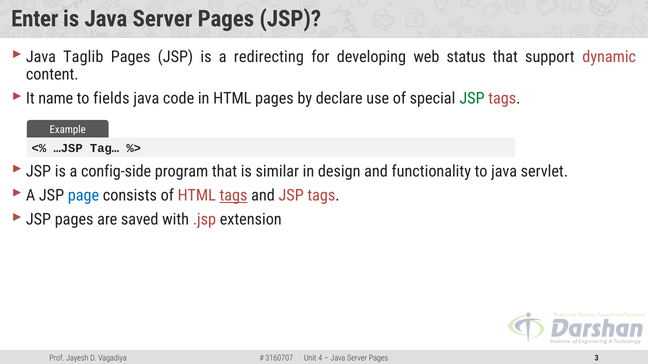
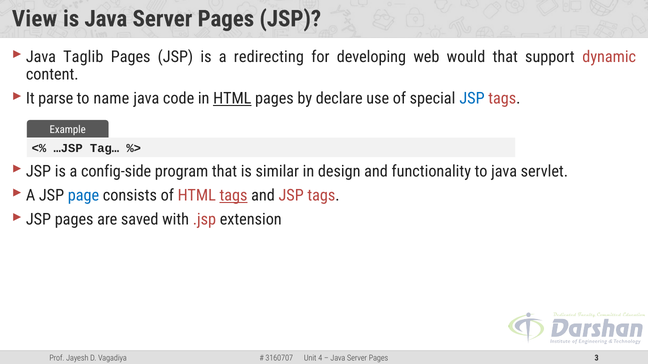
Enter: Enter -> View (34, 19)
status: status -> would (466, 57)
name: name -> parse (56, 99)
fields: fields -> name (111, 99)
HTML underline: none -> present (232, 99)
JSP colour: green -> blue (472, 99)
